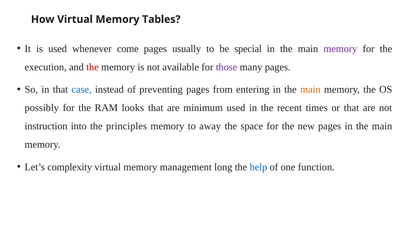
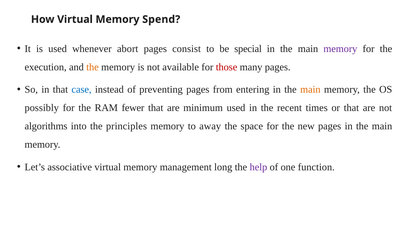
Tables: Tables -> Spend (161, 19)
come: come -> abort (128, 49)
usually: usually -> consist (187, 49)
the colour: red -> orange (93, 67)
those colour: purple -> red (227, 67)
looks: looks -> fewer (133, 108)
instruction: instruction -> algorithms (46, 126)
complexity: complexity -> associative (70, 167)
help colour: blue -> purple (258, 167)
